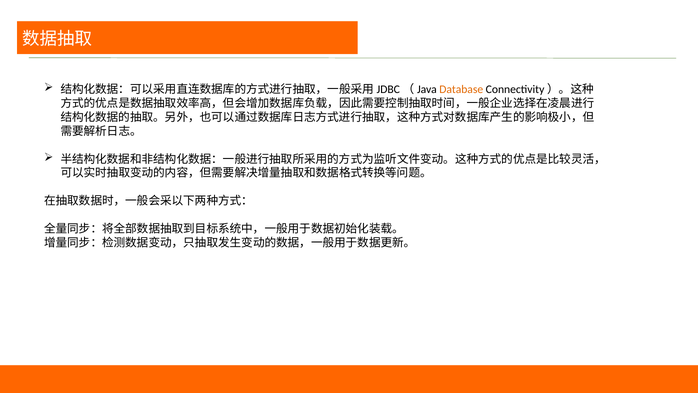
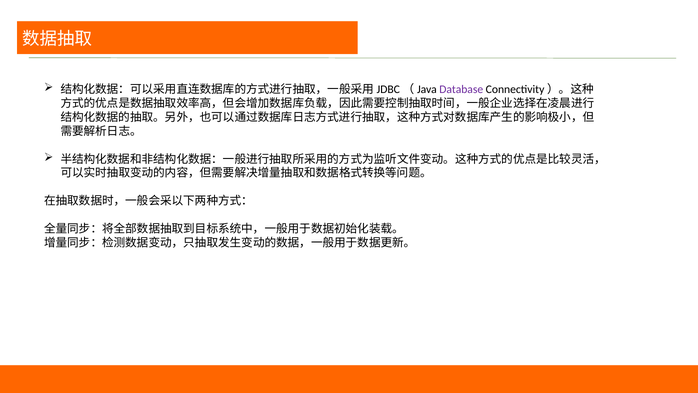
Database colour: orange -> purple (461, 89)
